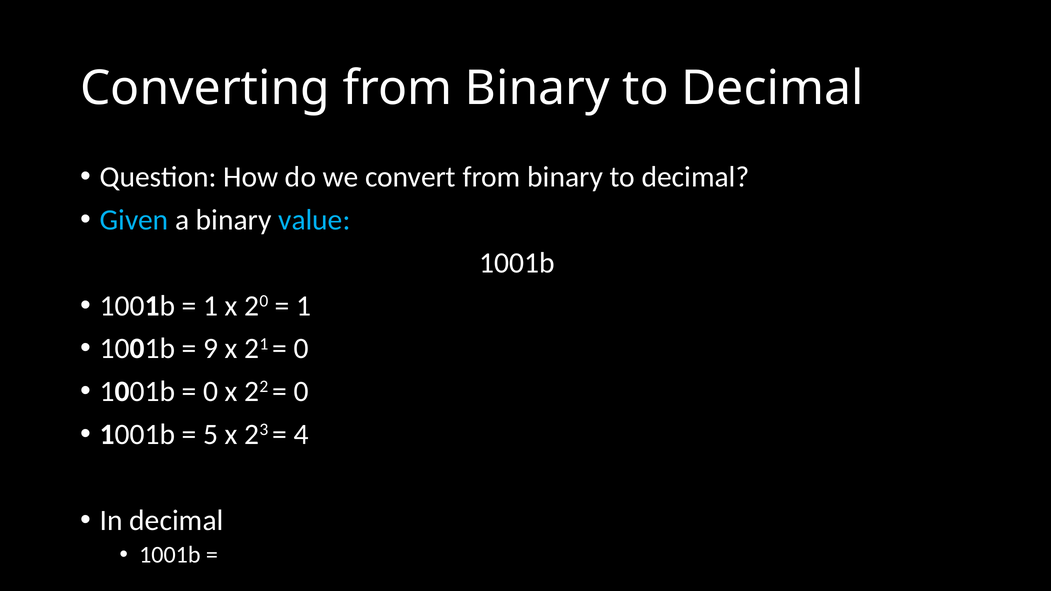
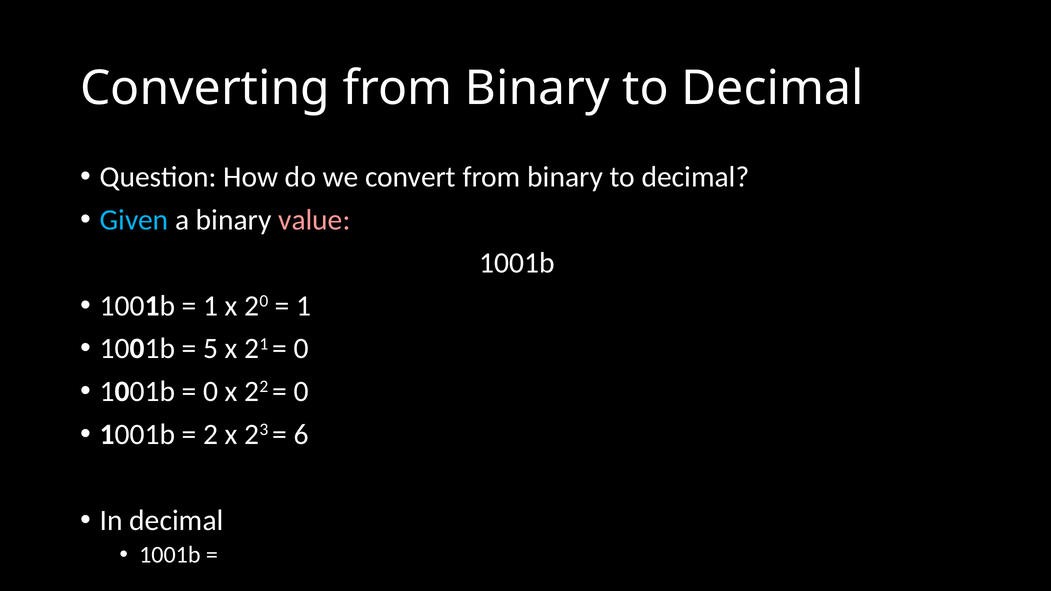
value colour: light blue -> pink (314, 220)
9: 9 -> 5 (211, 349)
5: 5 -> 2 (211, 435)
4: 4 -> 6 (301, 435)
